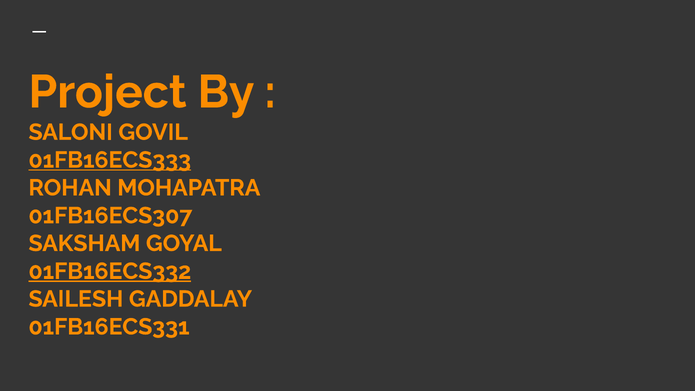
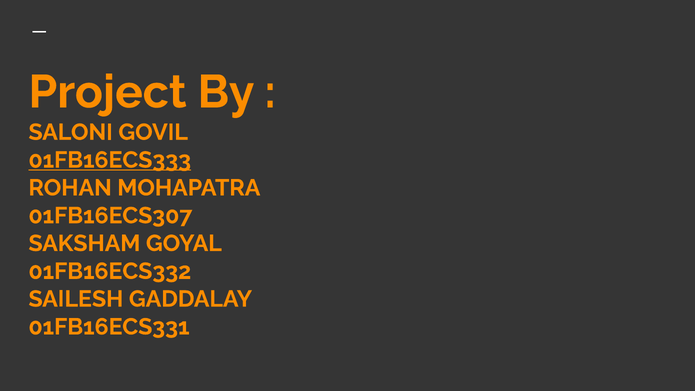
01FB16ECS332 underline: present -> none (110, 271)
